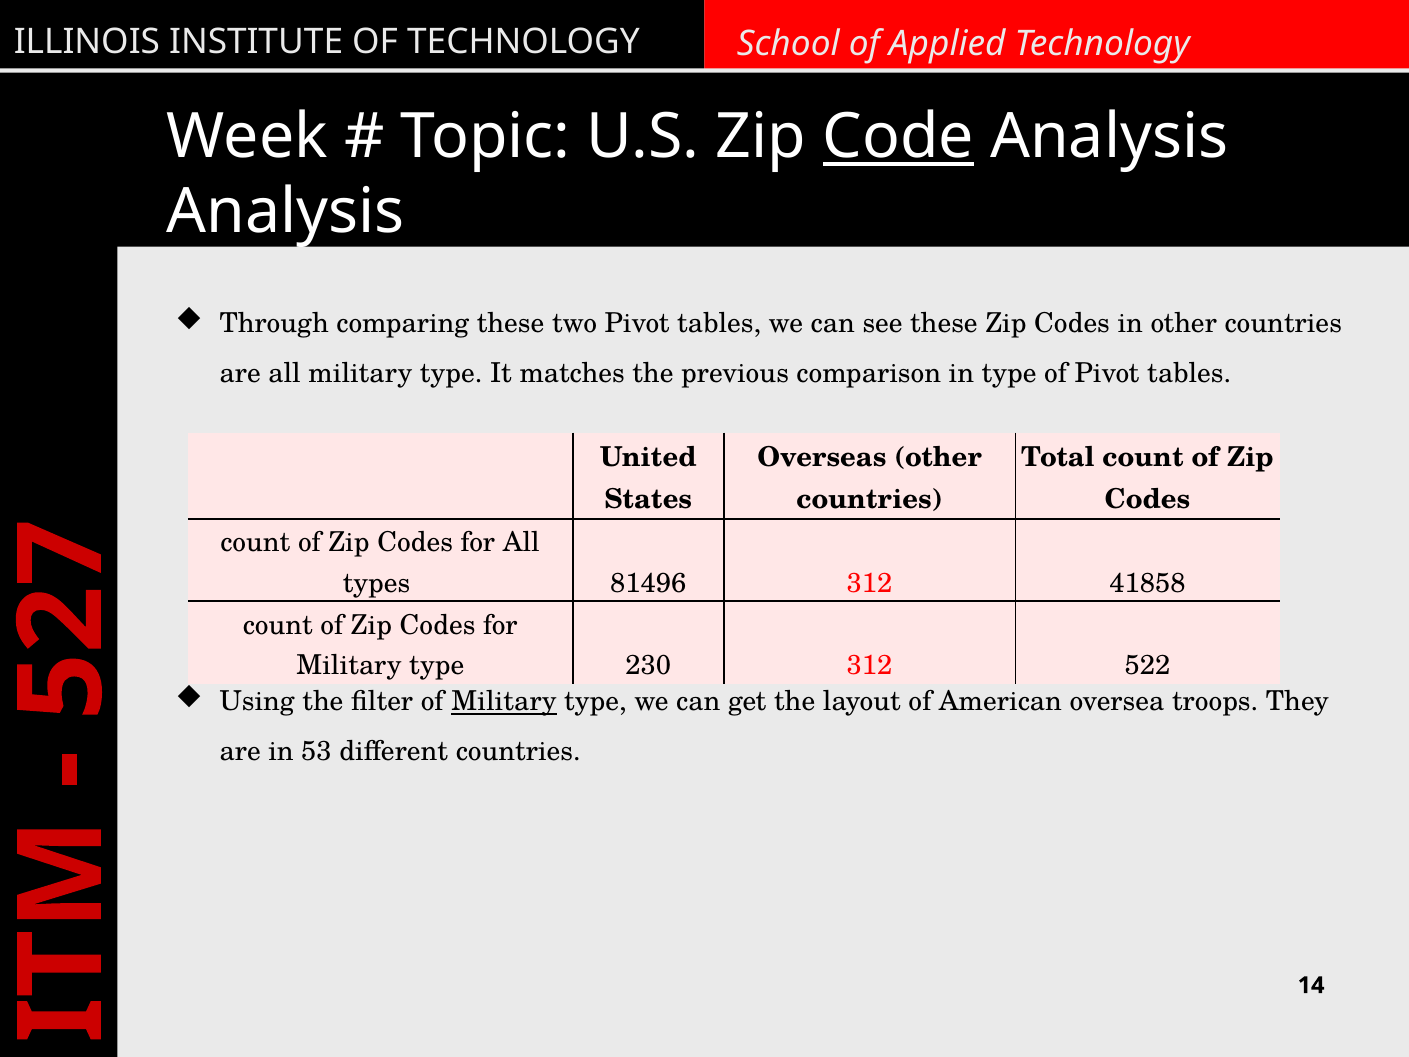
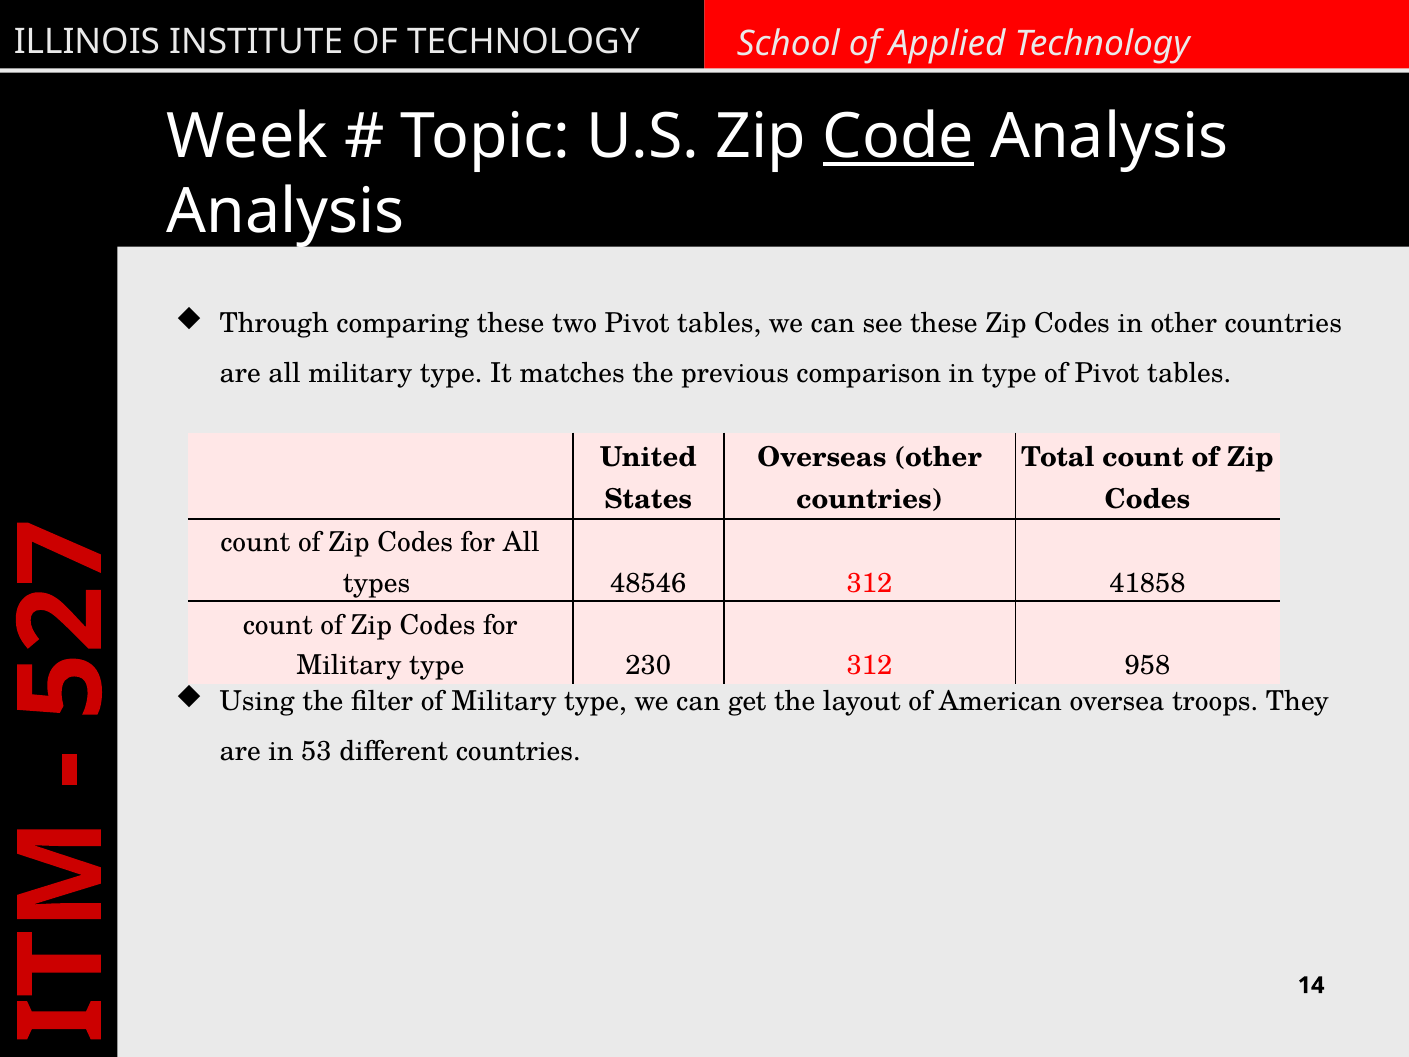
81496: 81496 -> 48546 (648, 583)
522: 522 -> 958 (1148, 665)
Military underline: present -> none (504, 702)
